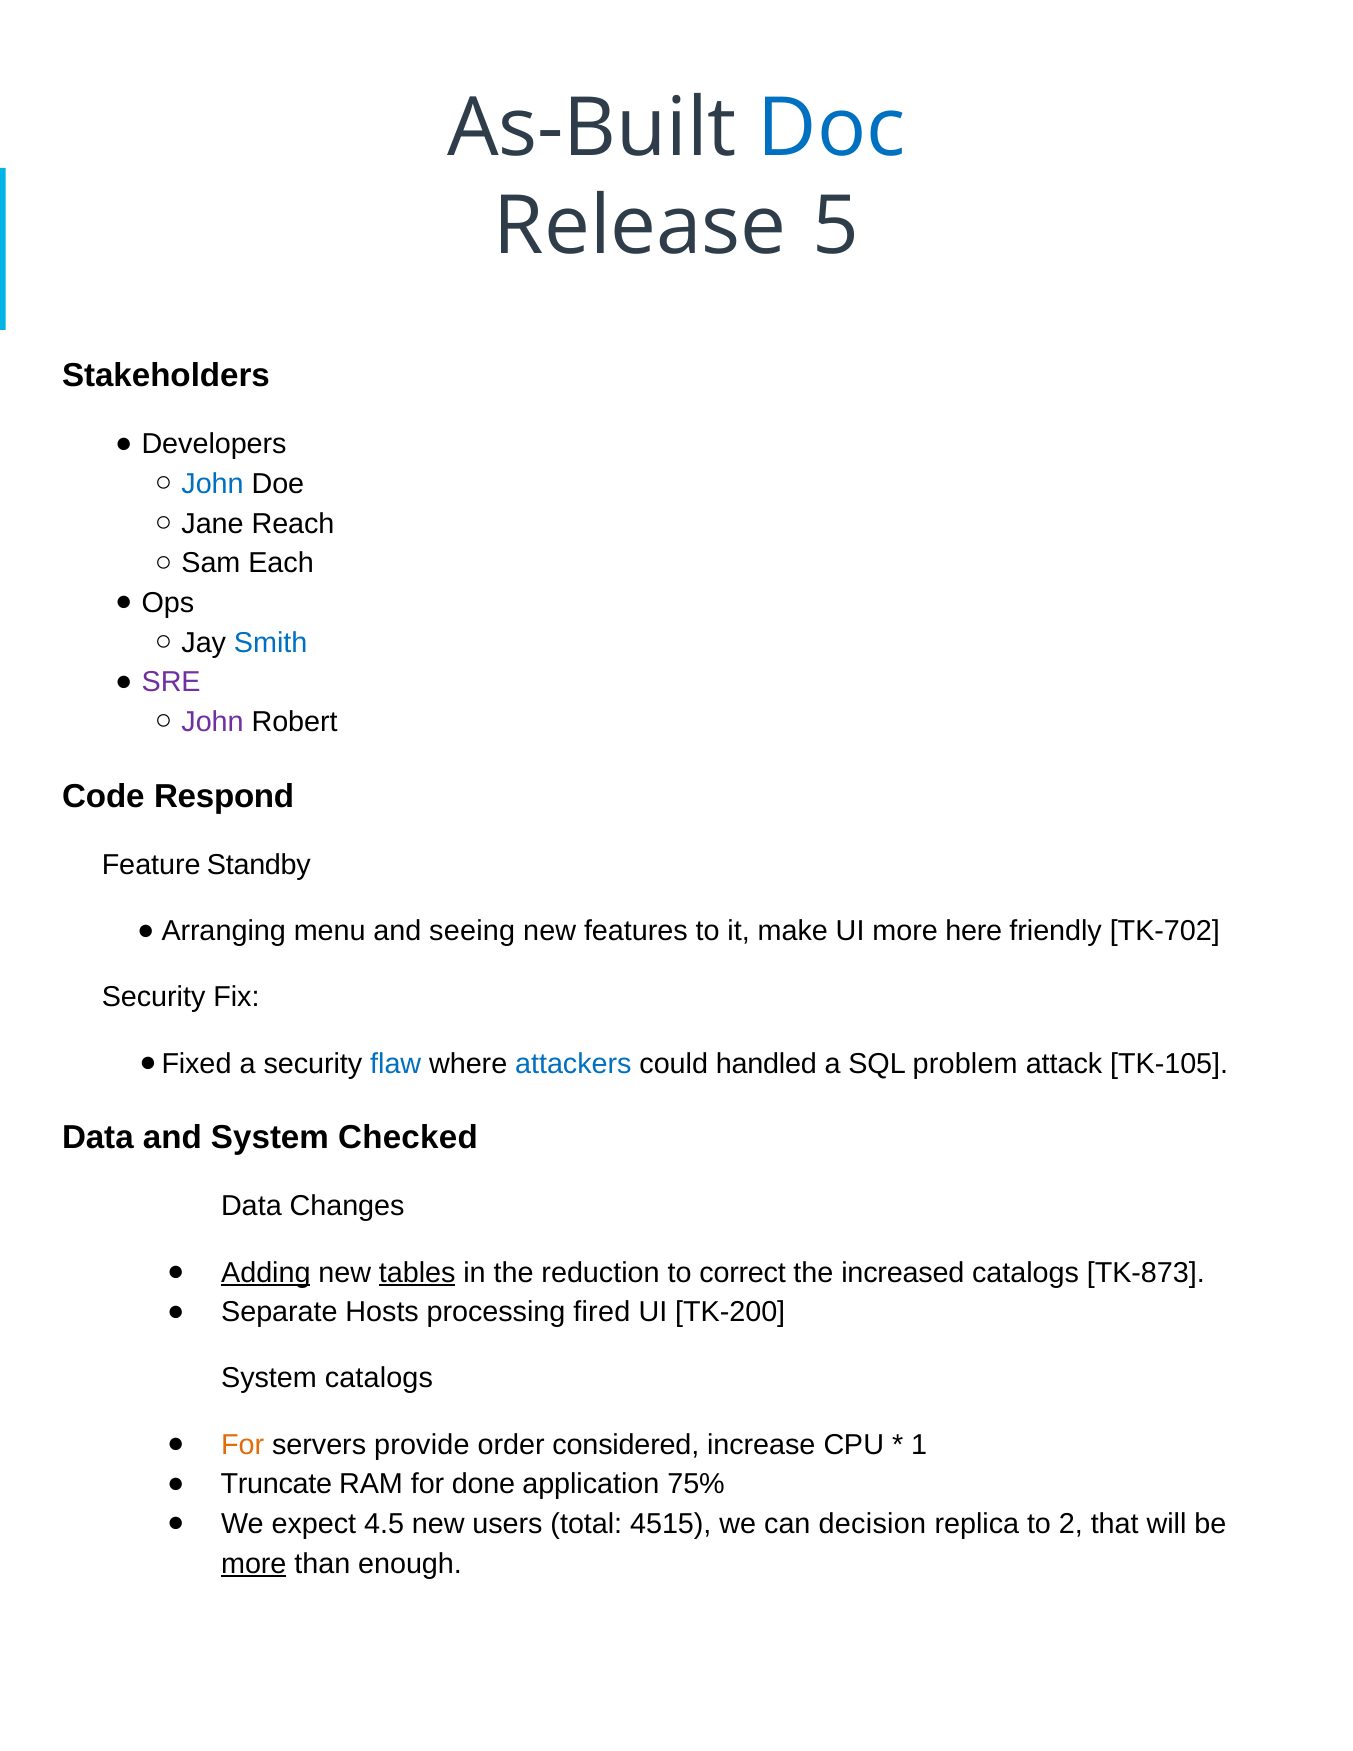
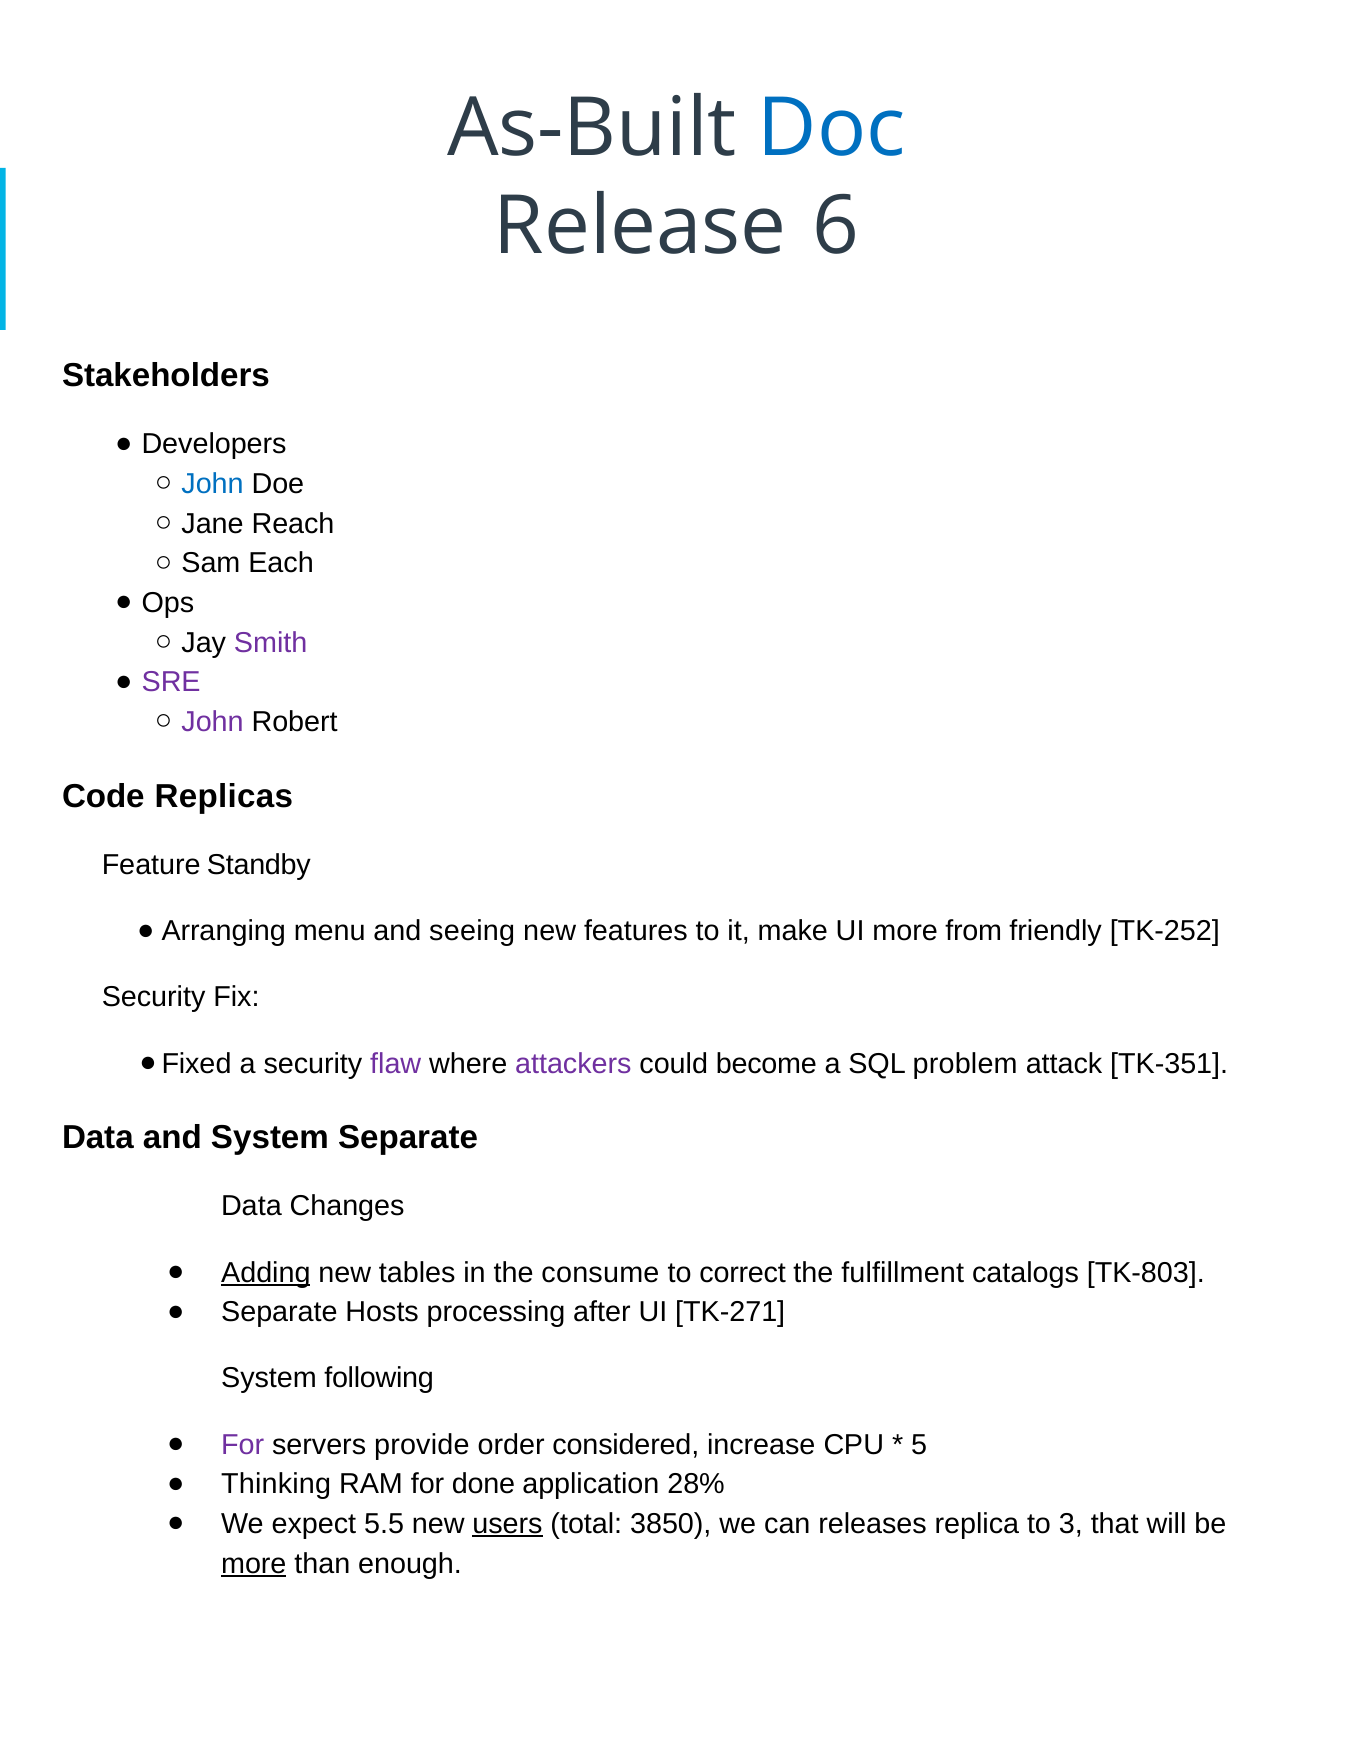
5: 5 -> 6 (836, 226)
Smith colour: blue -> purple (271, 643)
Respond: Respond -> Replicas (224, 796)
here: here -> from (974, 931)
TK-702: TK-702 -> TK-252 (1165, 931)
flaw colour: blue -> purple (396, 1064)
attackers colour: blue -> purple (573, 1064)
handled: handled -> become (766, 1064)
TK-105: TK-105 -> TK-351 (1169, 1064)
System Checked: Checked -> Separate (408, 1138)
tables underline: present -> none (417, 1273)
reduction: reduction -> consume (600, 1273)
increased: increased -> fulfillment (903, 1273)
TK-873: TK-873 -> TK-803 (1146, 1273)
fired: fired -> after (602, 1312)
TK-200: TK-200 -> TK-271 (730, 1312)
System catalogs: catalogs -> following (379, 1378)
For colour: orange -> purple (243, 1445)
1: 1 -> 5 (919, 1445)
Truncate: Truncate -> Thinking (276, 1484)
75%: 75% -> 28% (696, 1484)
4.5: 4.5 -> 5.5 (384, 1524)
users underline: none -> present (508, 1524)
4515: 4515 -> 3850 (671, 1524)
decision: decision -> releases (873, 1524)
2: 2 -> 3 (1071, 1524)
